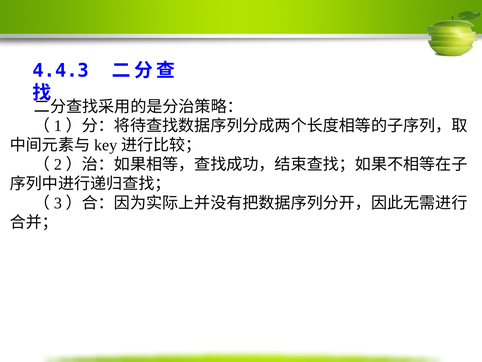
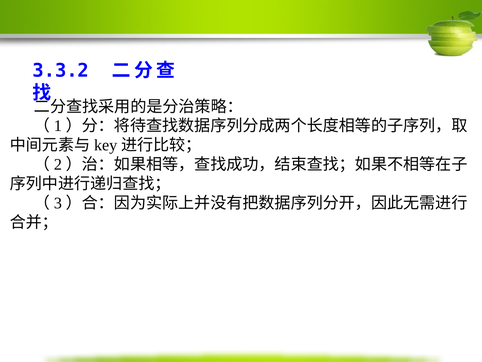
4.4.3: 4.4.3 -> 3.3.2 (61, 70)
